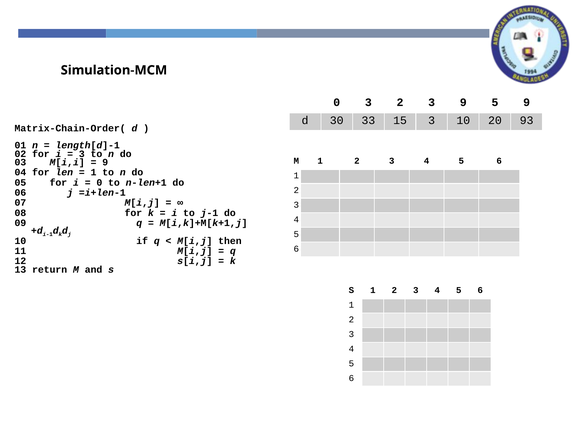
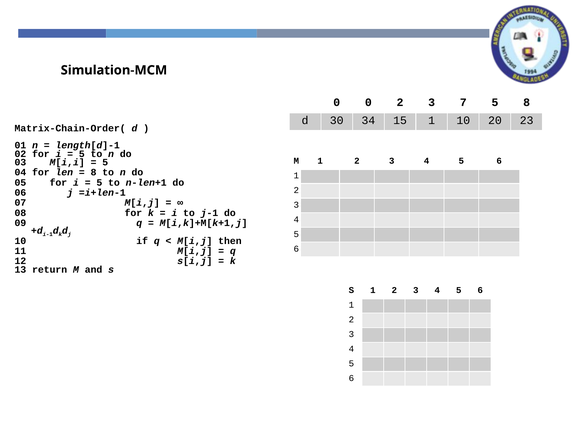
0 3: 3 -> 0 (368, 102)
3 9: 9 -> 7 (463, 102)
5 9: 9 -> 8 (527, 102)
33: 33 -> 34 (368, 120)
15 3: 3 -> 1 (432, 120)
93: 93 -> 23 (527, 120)
3: 3 -> 5 (82, 154)
9: 9 -> 5 (105, 162)
1: 1 -> 8 (94, 172)
0: 0 -> 5 (99, 182)
